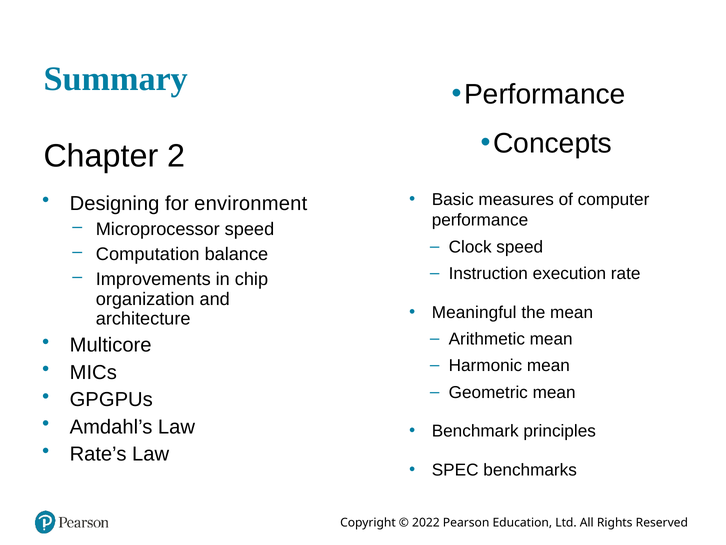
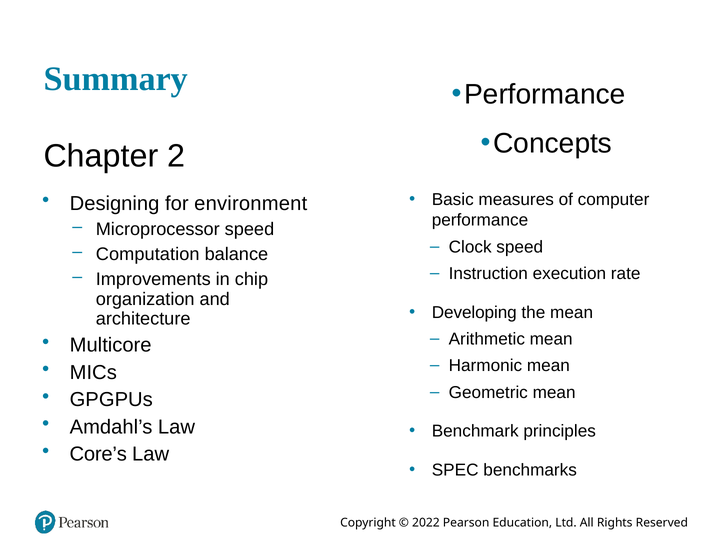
Meaningful: Meaningful -> Developing (474, 312)
Rate’s: Rate’s -> Core’s (98, 454)
